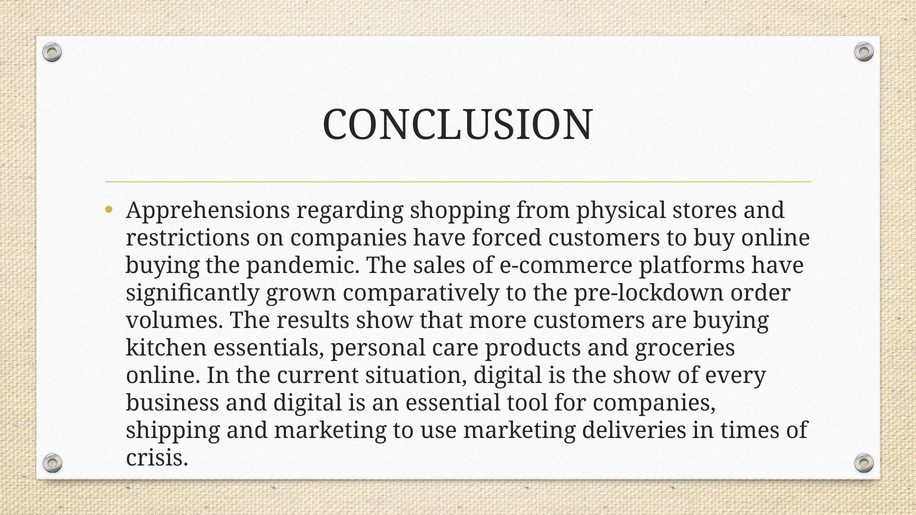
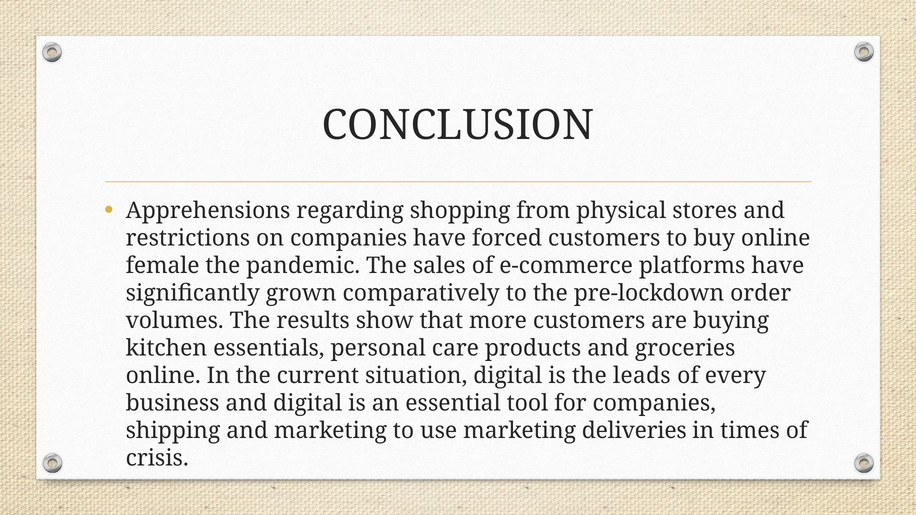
buying: buying -> female (163, 266)
the show: show -> leads (642, 376)
